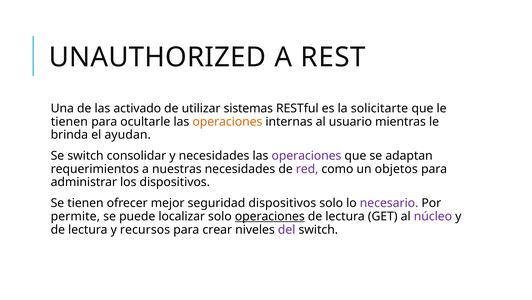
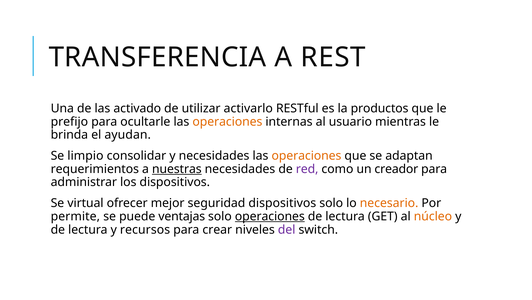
UNAUTHORIZED: UNAUTHORIZED -> TRANSFERENCIA (157, 57)
sistemas: sistemas -> activarlo (248, 108)
solicitarte: solicitarte -> productos (380, 108)
tienen: tienen -> prefijo (69, 121)
Se switch: switch -> limpio (85, 155)
operaciones colour: purple -> orange (306, 155)
nuestras underline: none -> present (177, 169)
objetos: objetos -> creador (396, 169)
Se tienen: tienen -> virtual (85, 203)
necesario colour: purple -> orange (389, 203)
localizar: localizar -> ventajas (182, 216)
núcleo colour: purple -> orange (433, 216)
